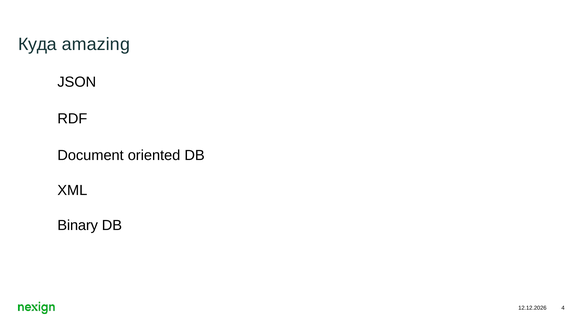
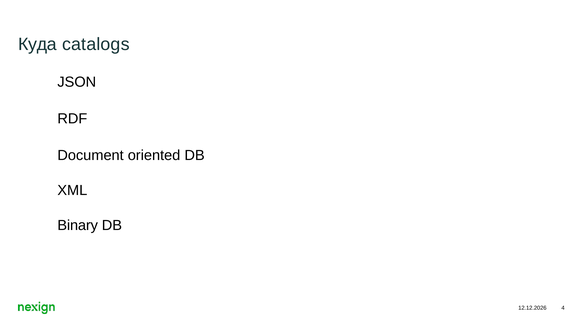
amazing: amazing -> catalogs (96, 44)
